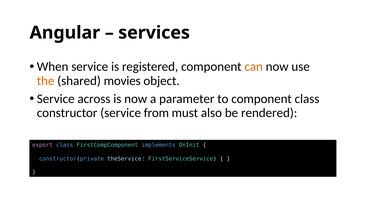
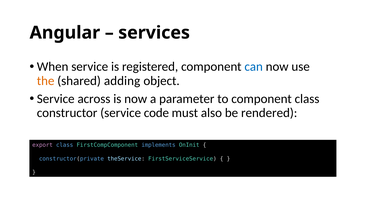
can colour: orange -> blue (254, 66)
movies: movies -> adding (122, 80)
from: from -> code (156, 112)
